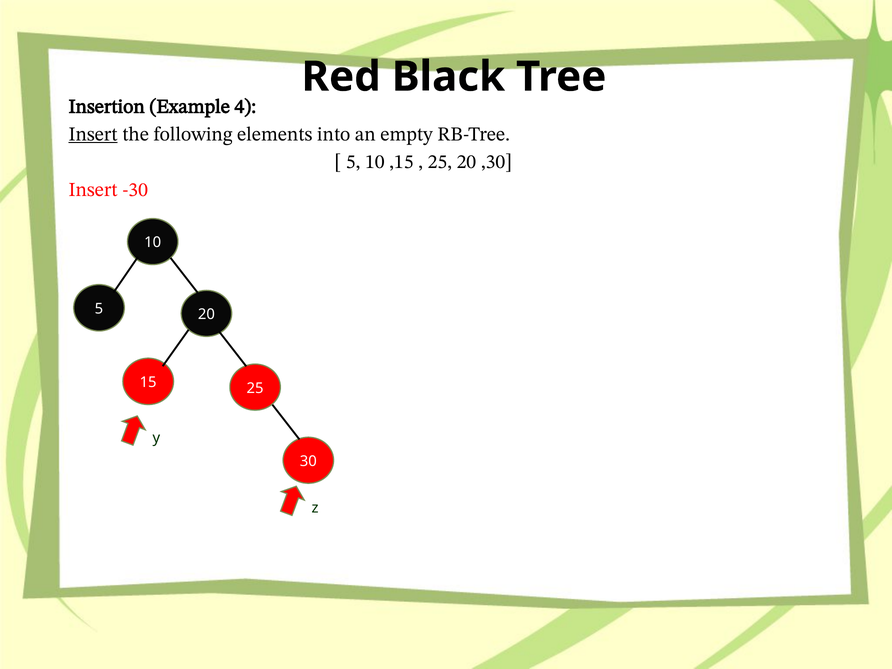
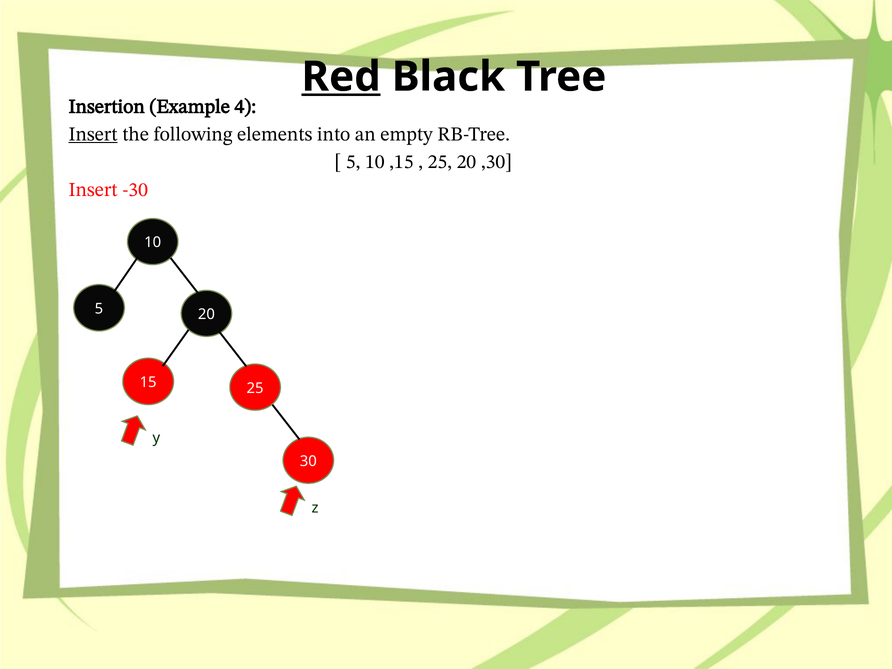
Red underline: none -> present (341, 77)
